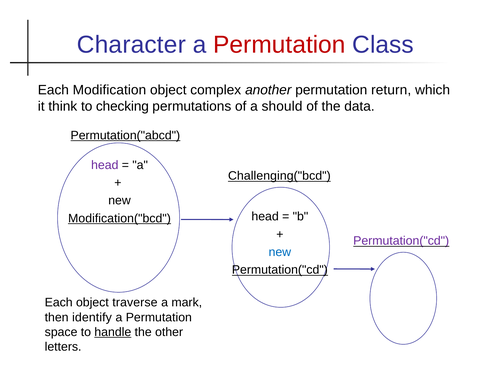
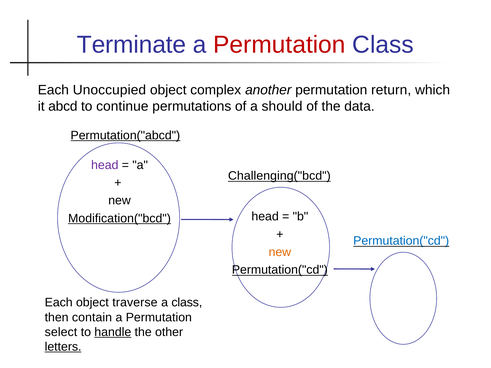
Character: Character -> Terminate (132, 45)
Modification: Modification -> Unoccupied (109, 90)
think: think -> abcd (63, 107)
checking: checking -> continue (122, 107)
Permutation("cd colour: purple -> blue (401, 241)
new colour: blue -> orange (280, 252)
a mark: mark -> class (187, 303)
identify: identify -> contain (92, 318)
space: space -> select (61, 332)
letters underline: none -> present (63, 347)
